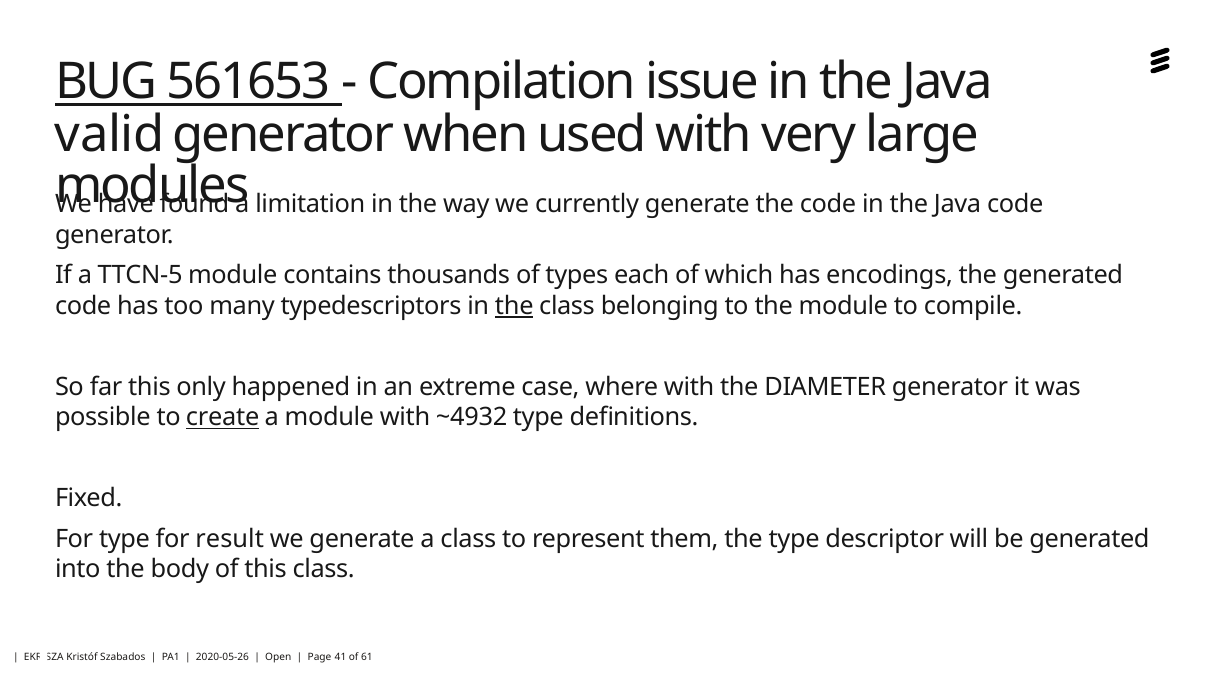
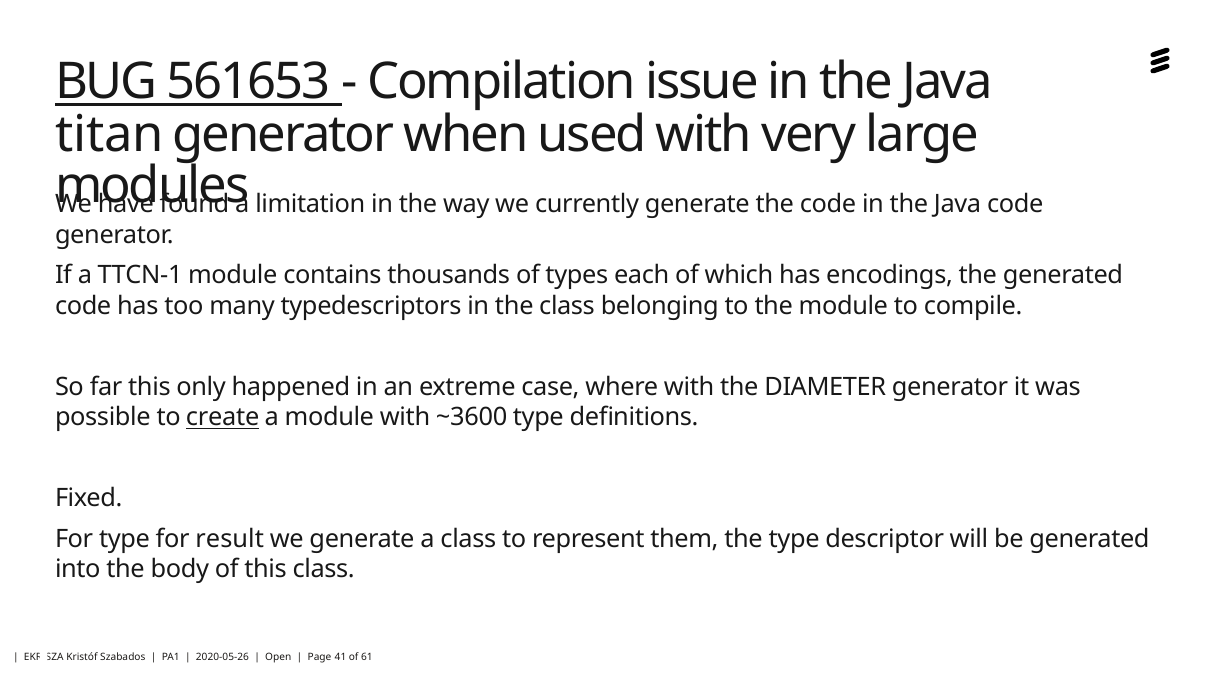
valid: valid -> titan (109, 134)
TTCN-5: TTCN-5 -> TTCN-1 (140, 276)
the underline: present -> none (514, 306)
~4932: ~4932 -> ~3600 (472, 418)
